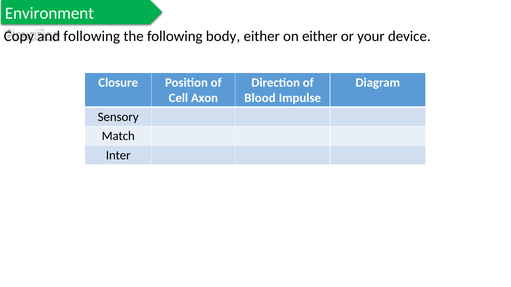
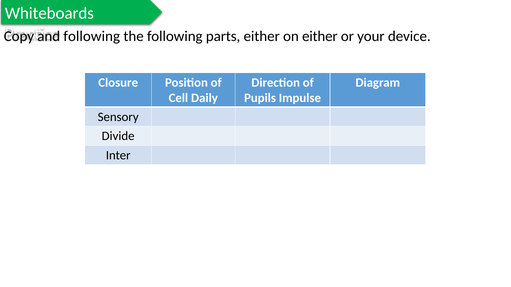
Environment: Environment -> Whiteboards (49, 13)
body: body -> parts (223, 36)
Axon: Axon -> Daily (204, 98)
Blood: Blood -> Pupils (260, 98)
Match: Match -> Divide (118, 136)
